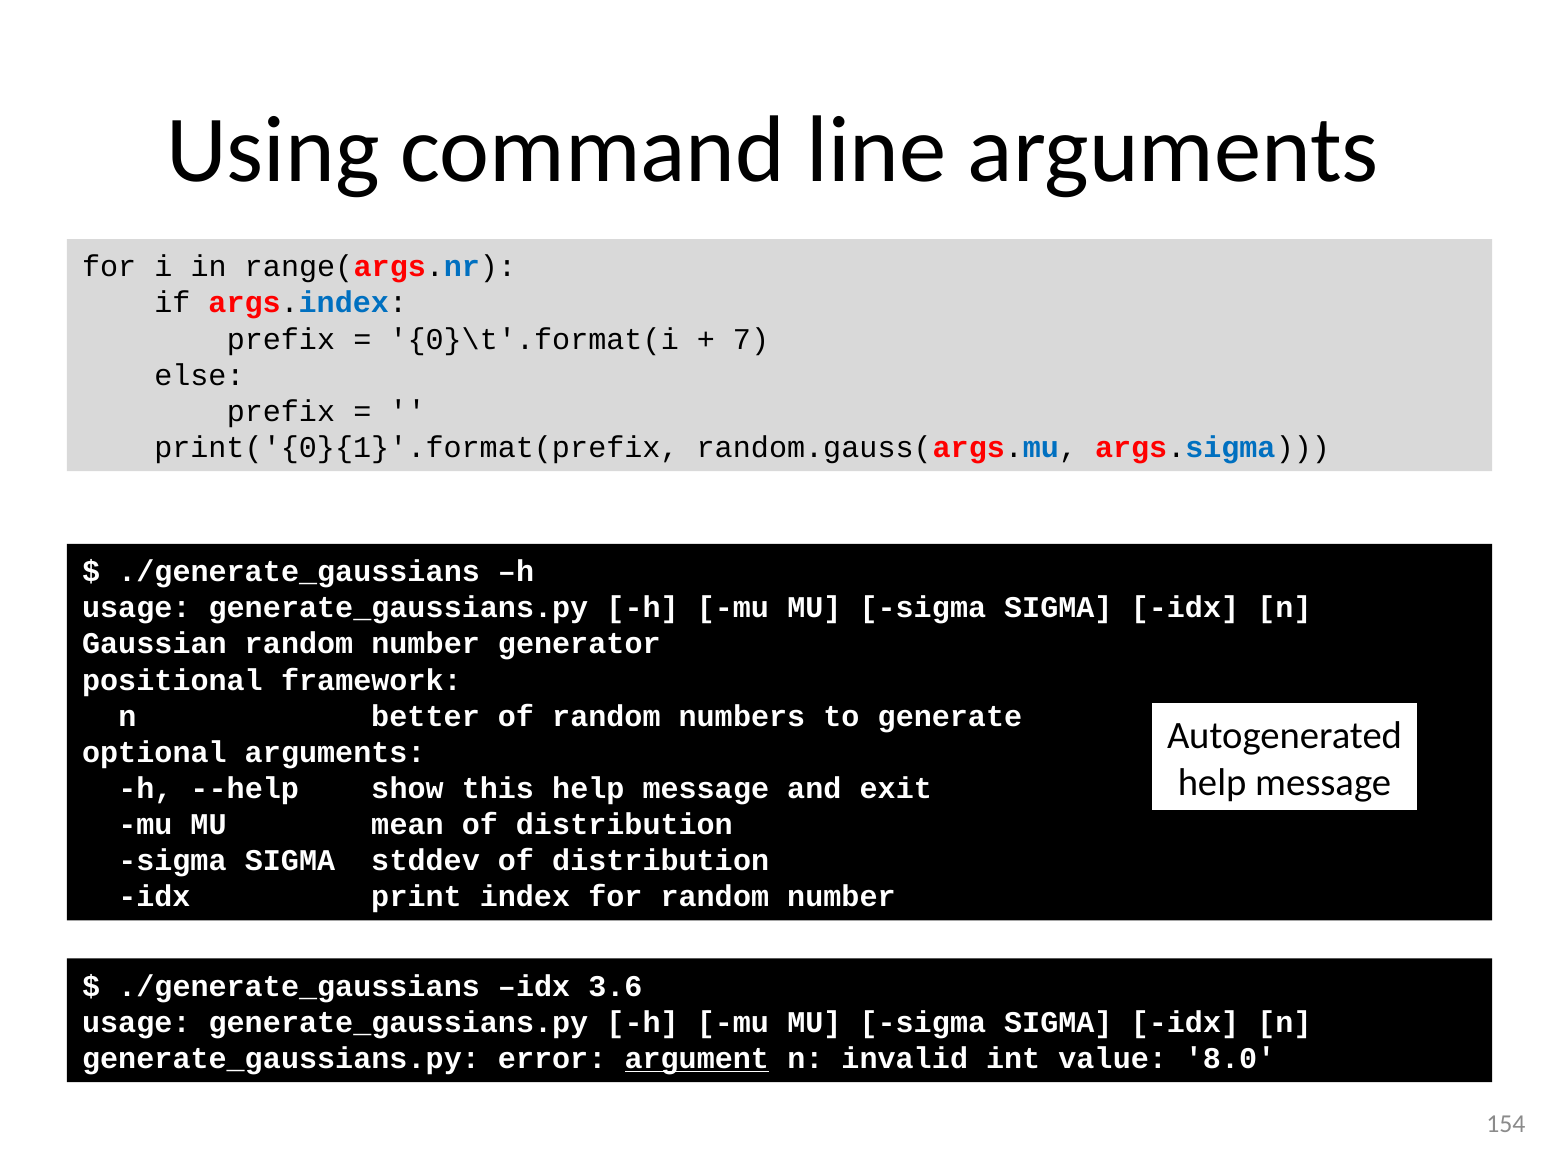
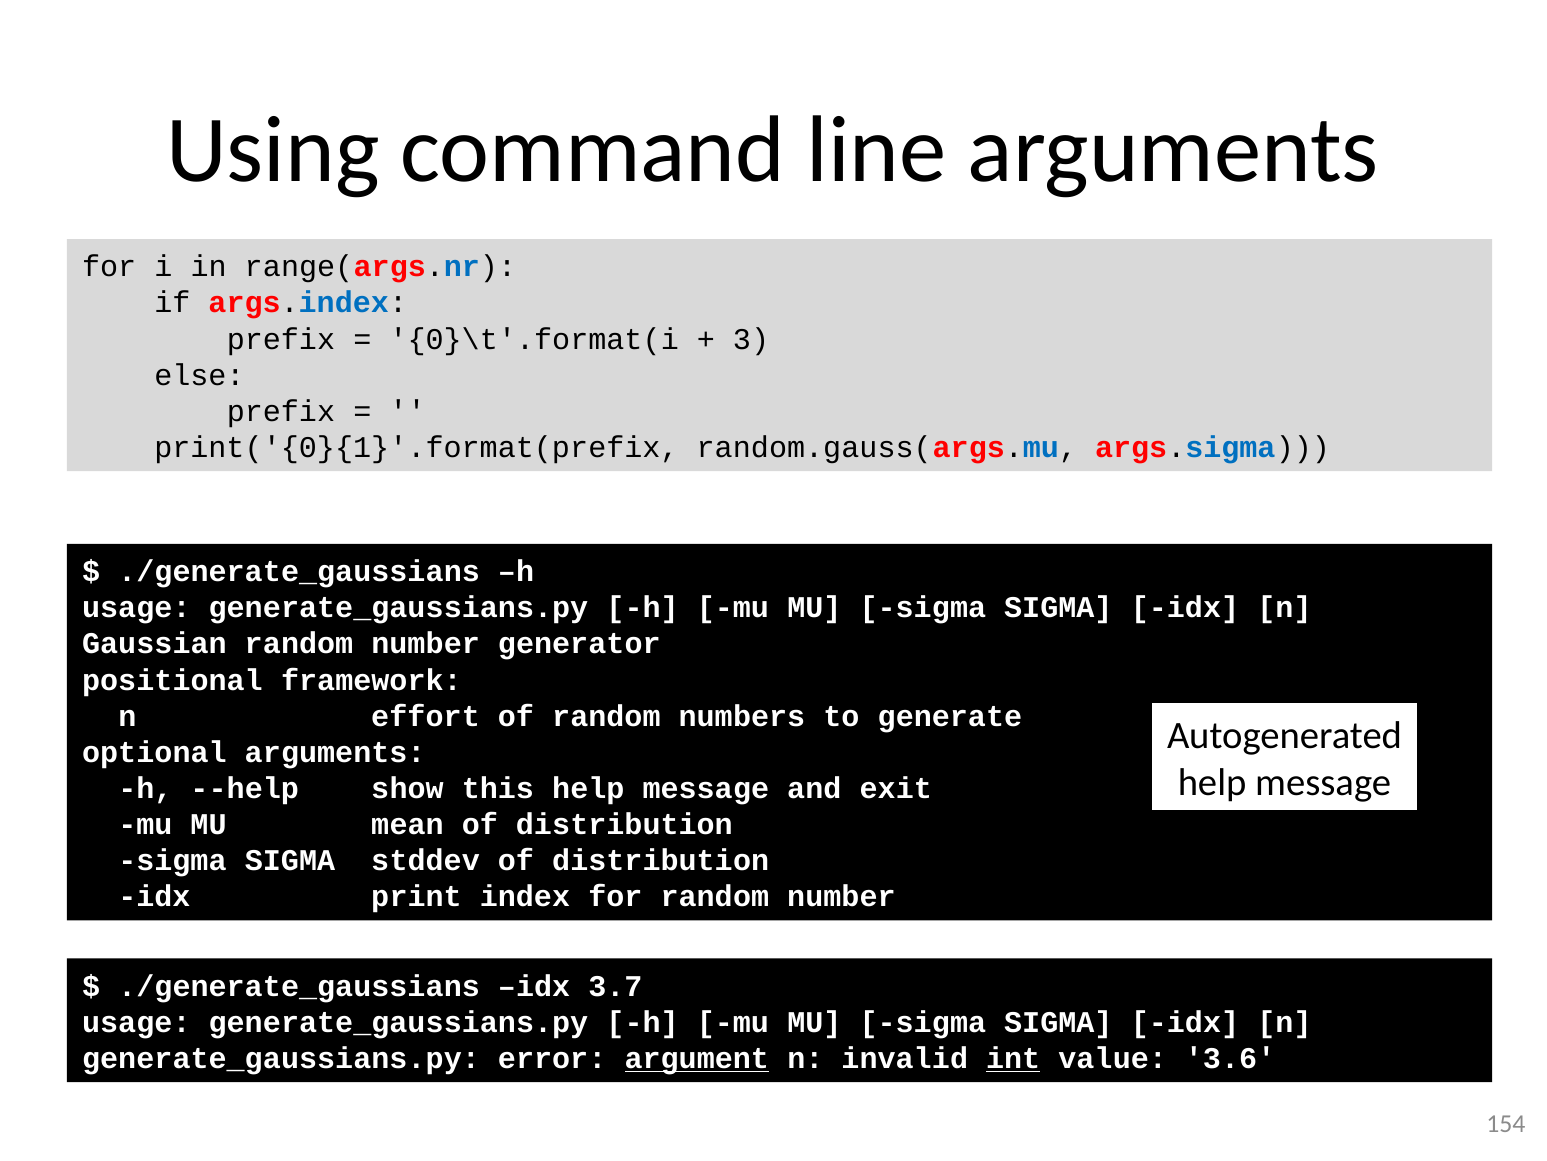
7: 7 -> 3 (751, 339)
better: better -> effort (426, 716)
3.6: 3.6 -> 3.7 (615, 986)
int underline: none -> present (1013, 1058)
8.0: 8.0 -> 3.6 (1230, 1058)
